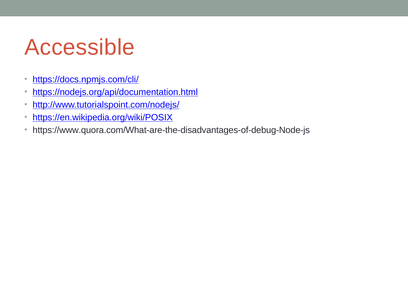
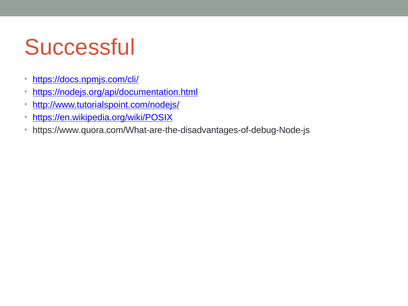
Accessible: Accessible -> Successful (80, 47)
